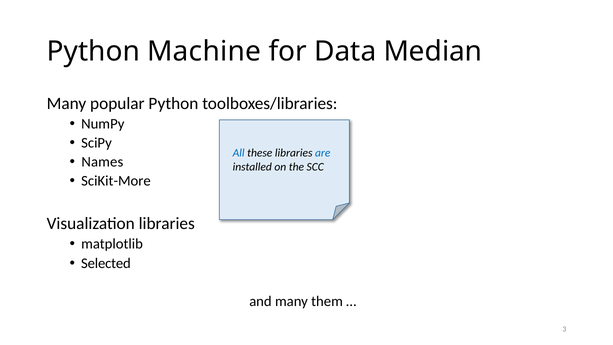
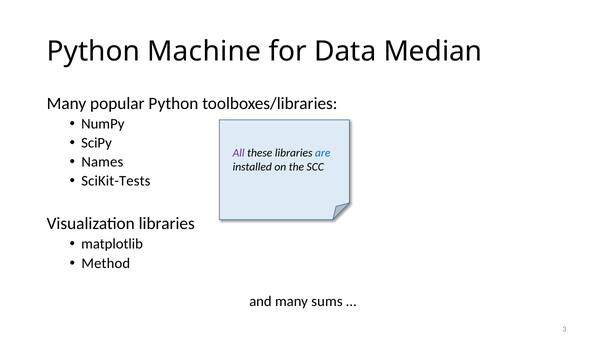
All colour: blue -> purple (239, 153)
SciKit-More: SciKit-More -> SciKit-Tests (116, 181)
Selected: Selected -> Method (106, 263)
them: them -> sums (327, 301)
